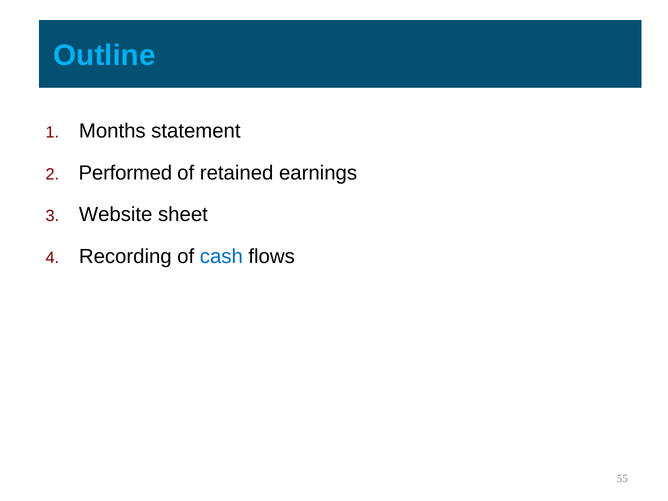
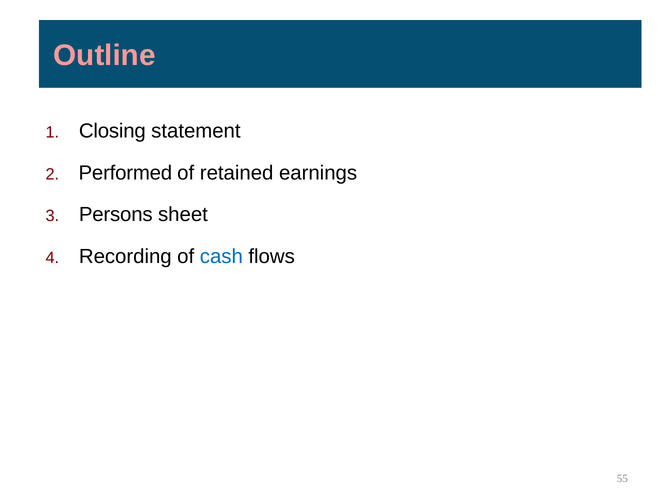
Outline colour: light blue -> pink (104, 56)
Months: Months -> Closing (112, 131)
Website: Website -> Persons (116, 215)
